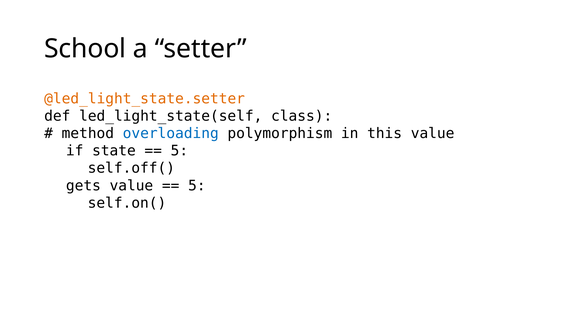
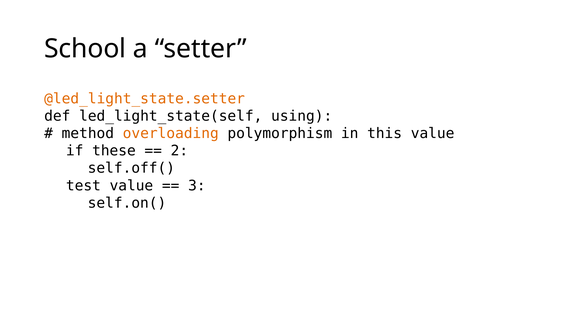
class: class -> using (302, 116)
overloading colour: blue -> orange (171, 134)
state: state -> these (114, 151)
5: 5 -> 2 (179, 151)
gets: gets -> test (83, 186)
5: 5 -> 3 (197, 186)
